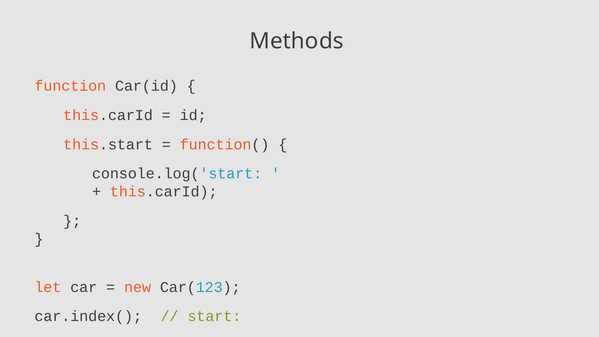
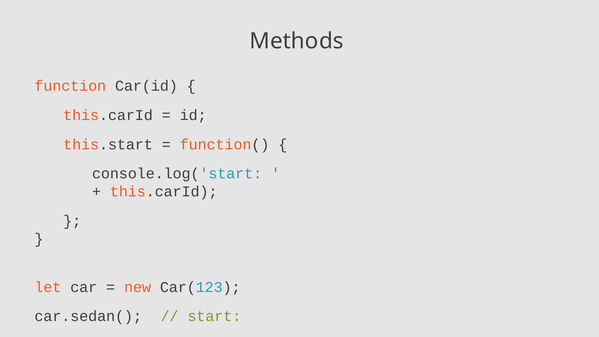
car.index(: car.index( -> car.sedan( (88, 316)
